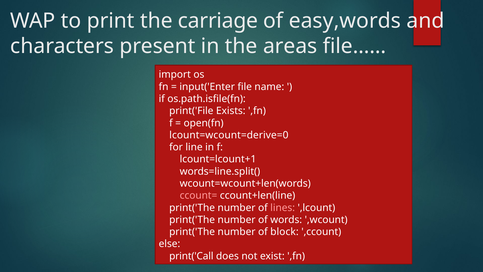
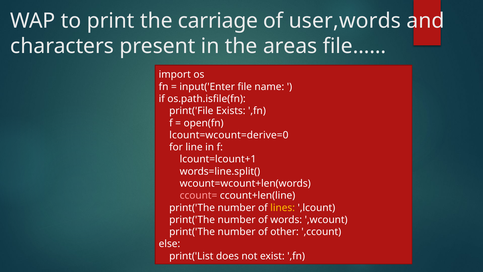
easy,words: easy,words -> user,words (345, 21)
lines colour: pink -> yellow (283, 207)
block: block -> other (285, 232)
print('Call: print('Call -> print('List (191, 256)
